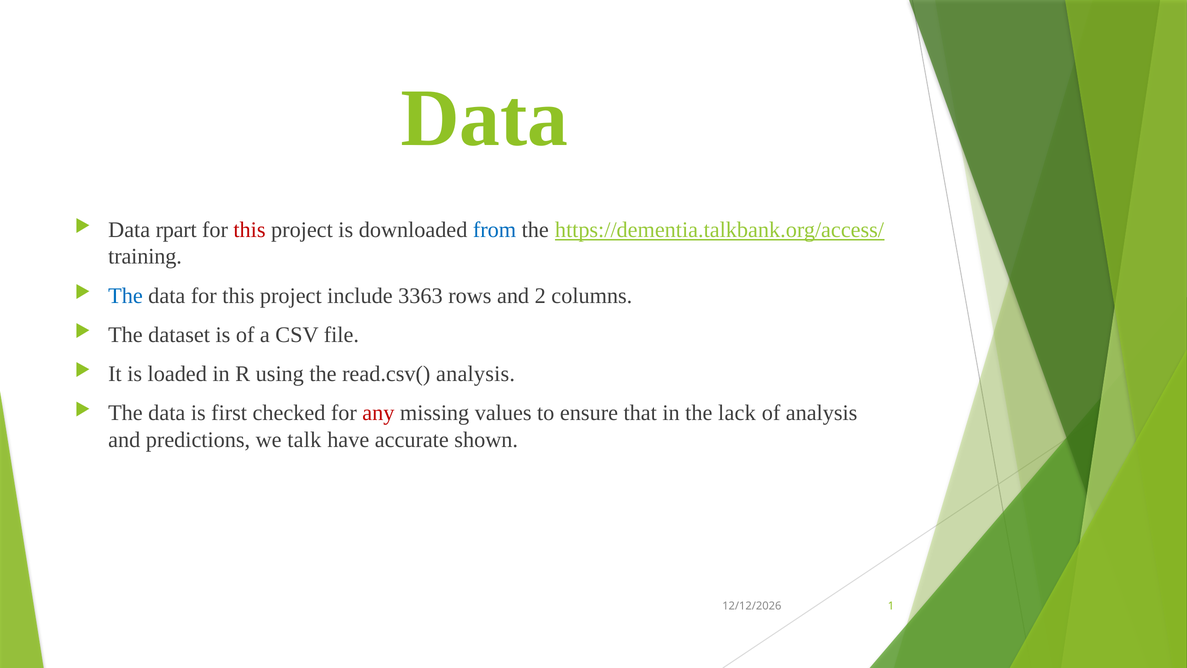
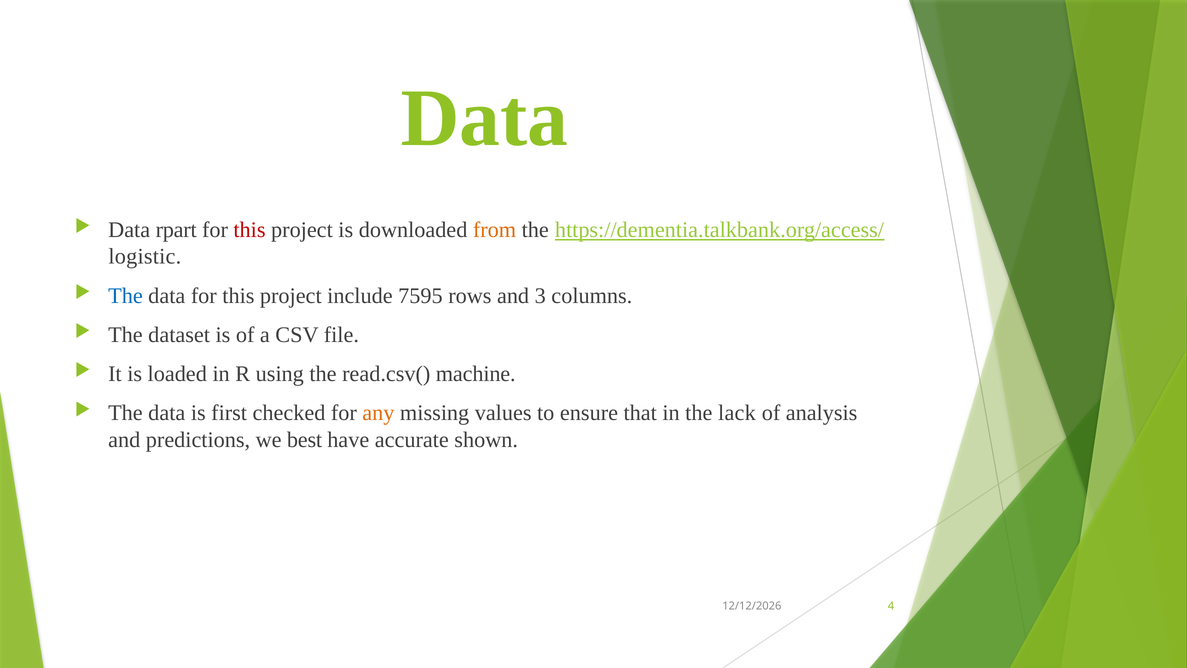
from colour: blue -> orange (495, 230)
training: training -> logistic (145, 256)
3363: 3363 -> 7595 (420, 296)
2: 2 -> 3 (540, 296)
read.csv( analysis: analysis -> machine (476, 374)
any colour: red -> orange (378, 413)
talk: talk -> best (305, 439)
1: 1 -> 4 (891, 606)
